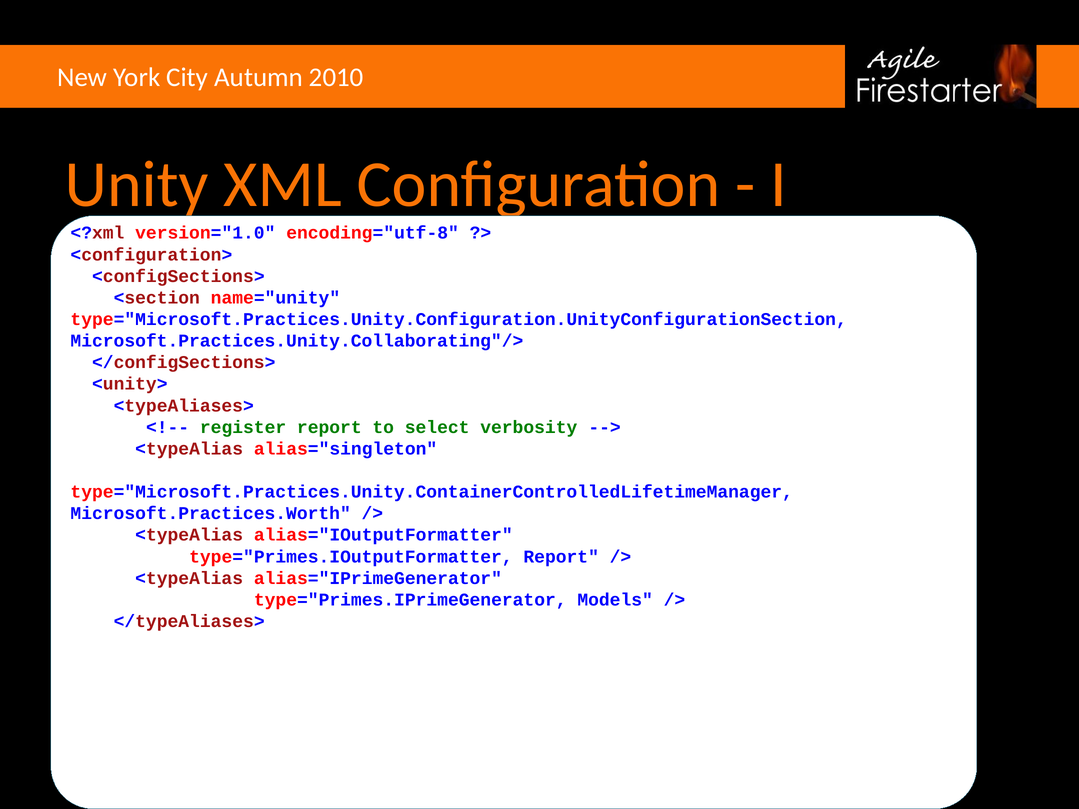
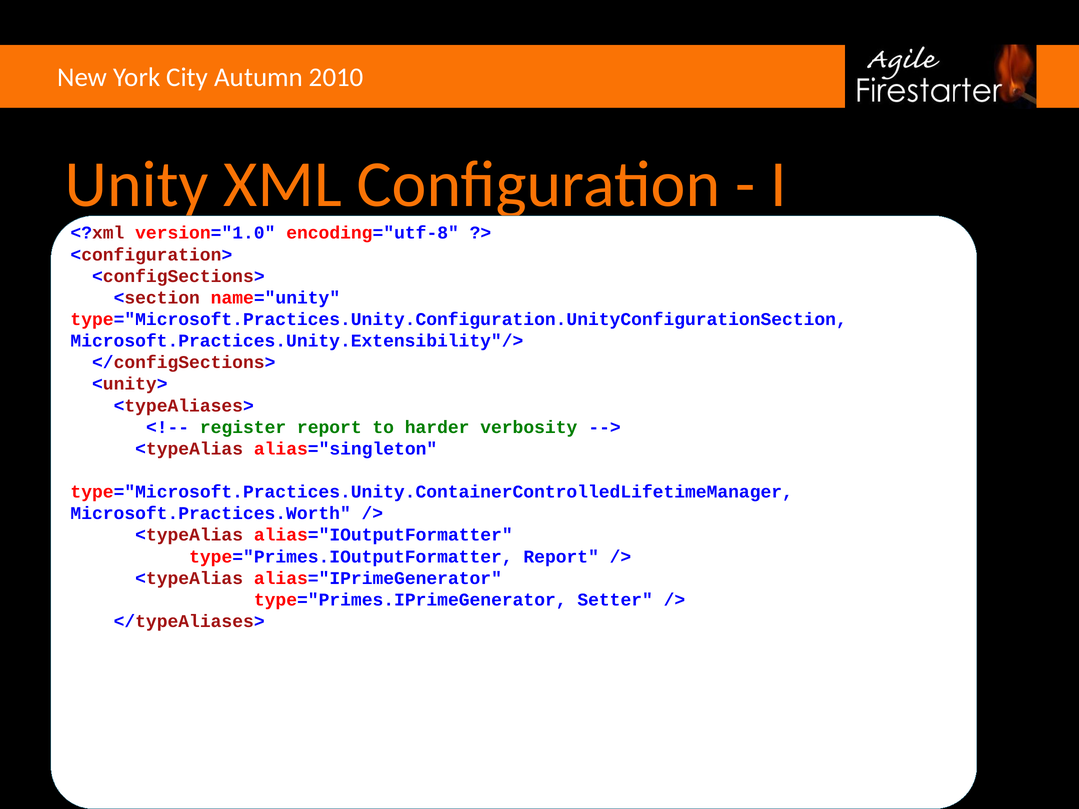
Microsoft.Practices.Unity.Collaborating"/>: Microsoft.Practices.Unity.Collaborating"/> -> Microsoft.Practices.Unity.Extensibility"/> (297, 341)
select: select -> harder (437, 427)
Models: Models -> Setter (615, 600)
